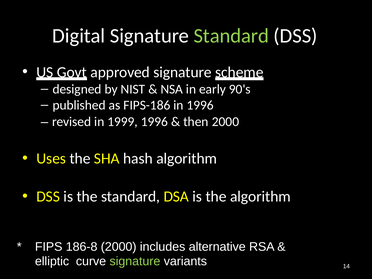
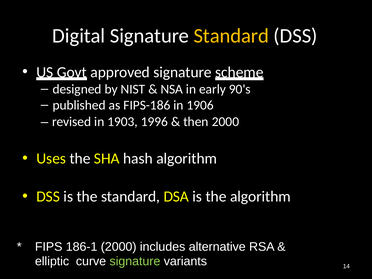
Standard colour: light green -> yellow (231, 36)
in 1996: 1996 -> 1906 (200, 105)
1999: 1999 -> 1903 (123, 122)
186-8: 186-8 -> 186-1 (82, 247)
